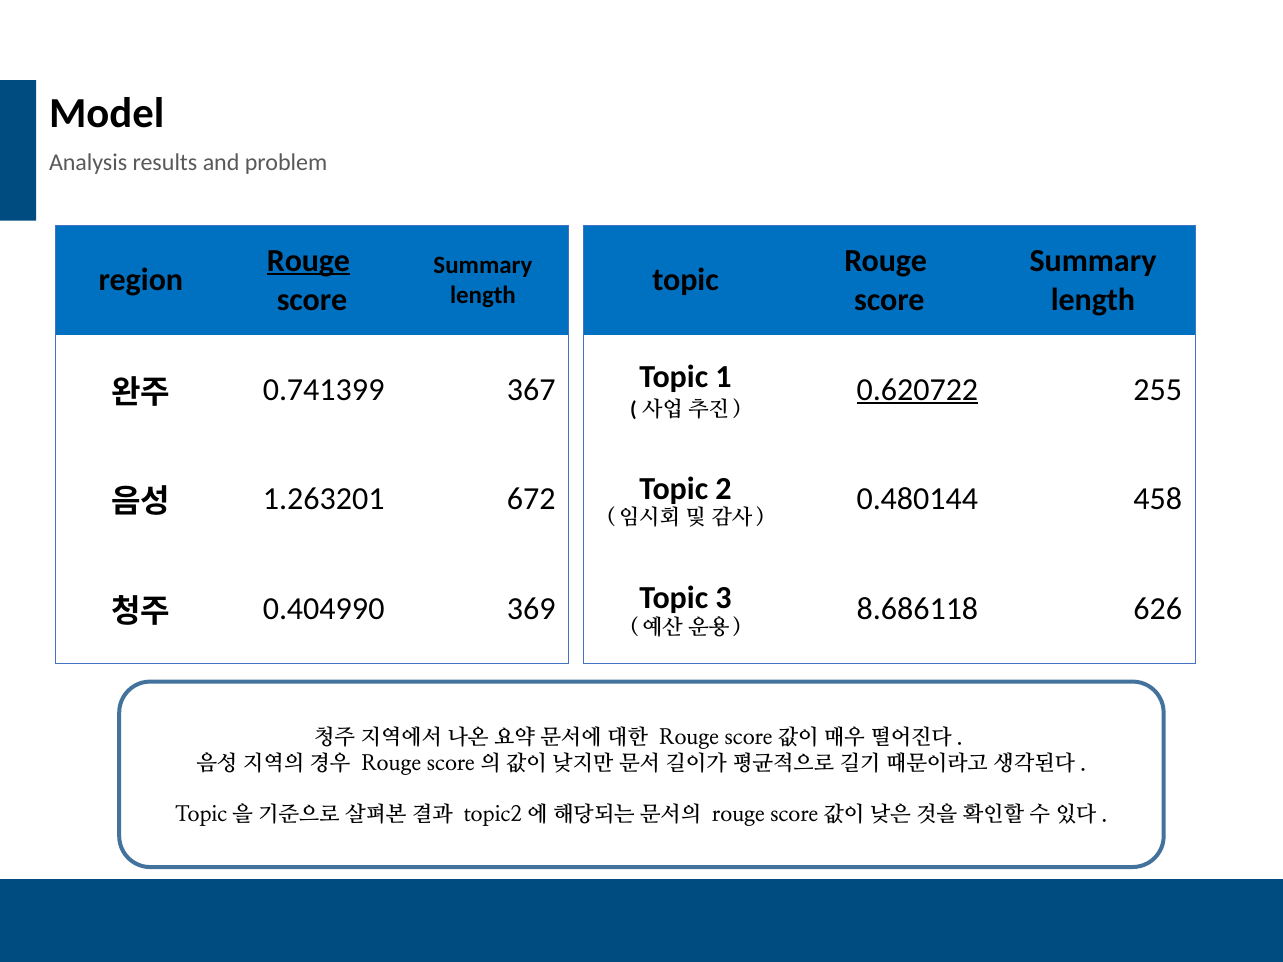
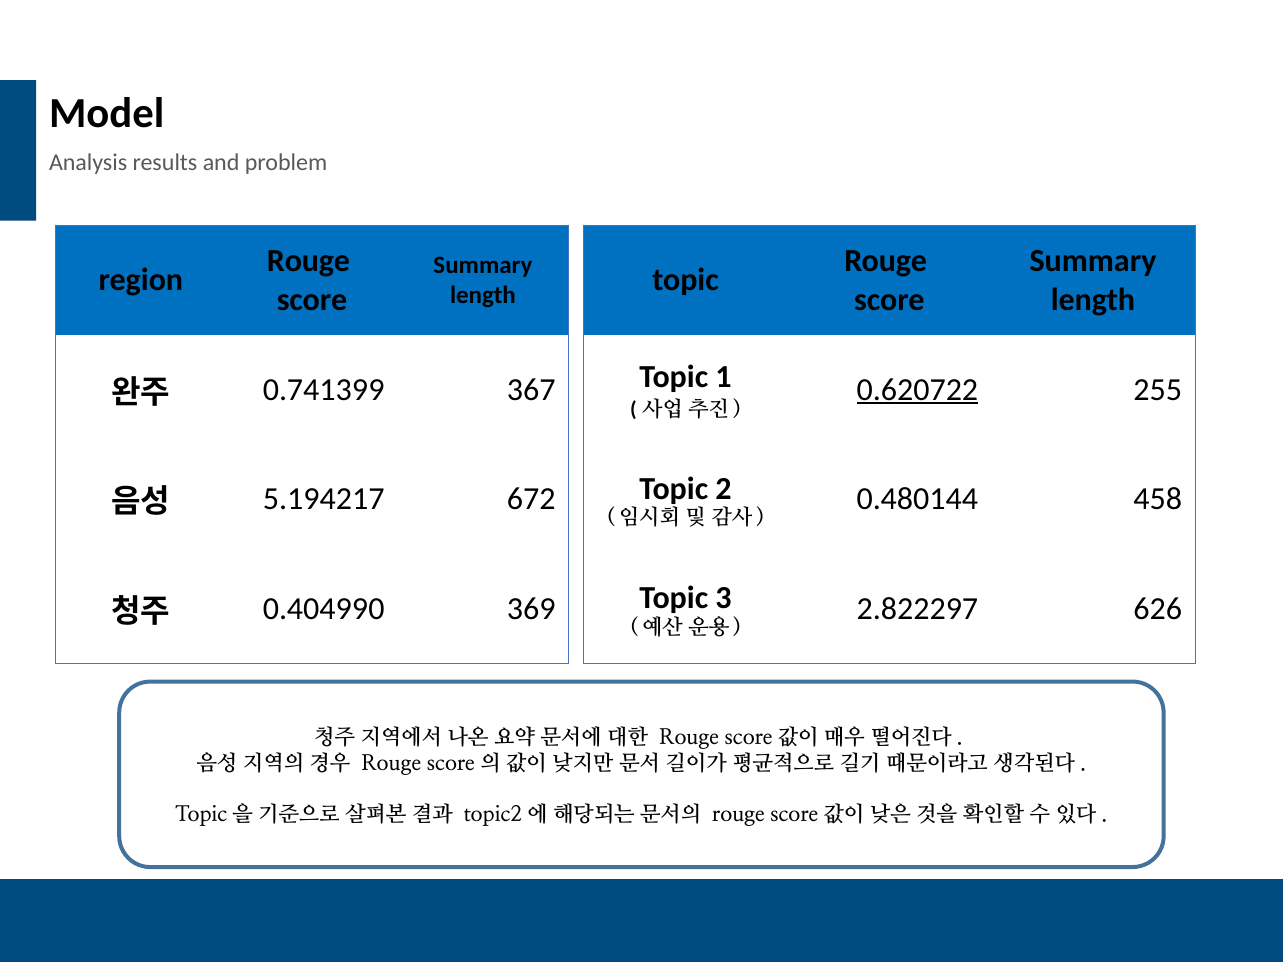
Rouge underline: present -> none (308, 261)
1.263201: 1.263201 -> 5.194217 (324, 499)
8.686118: 8.686118 -> 2.822297 (917, 609)
